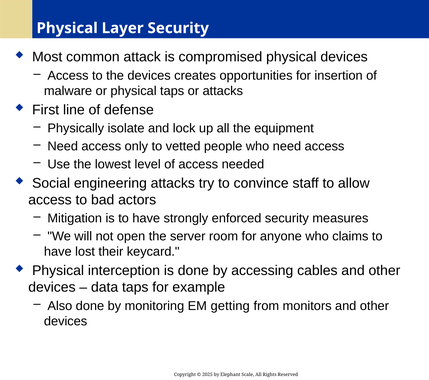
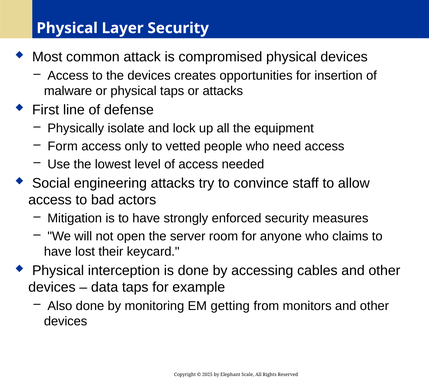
Need: Need -> Form (63, 146)
